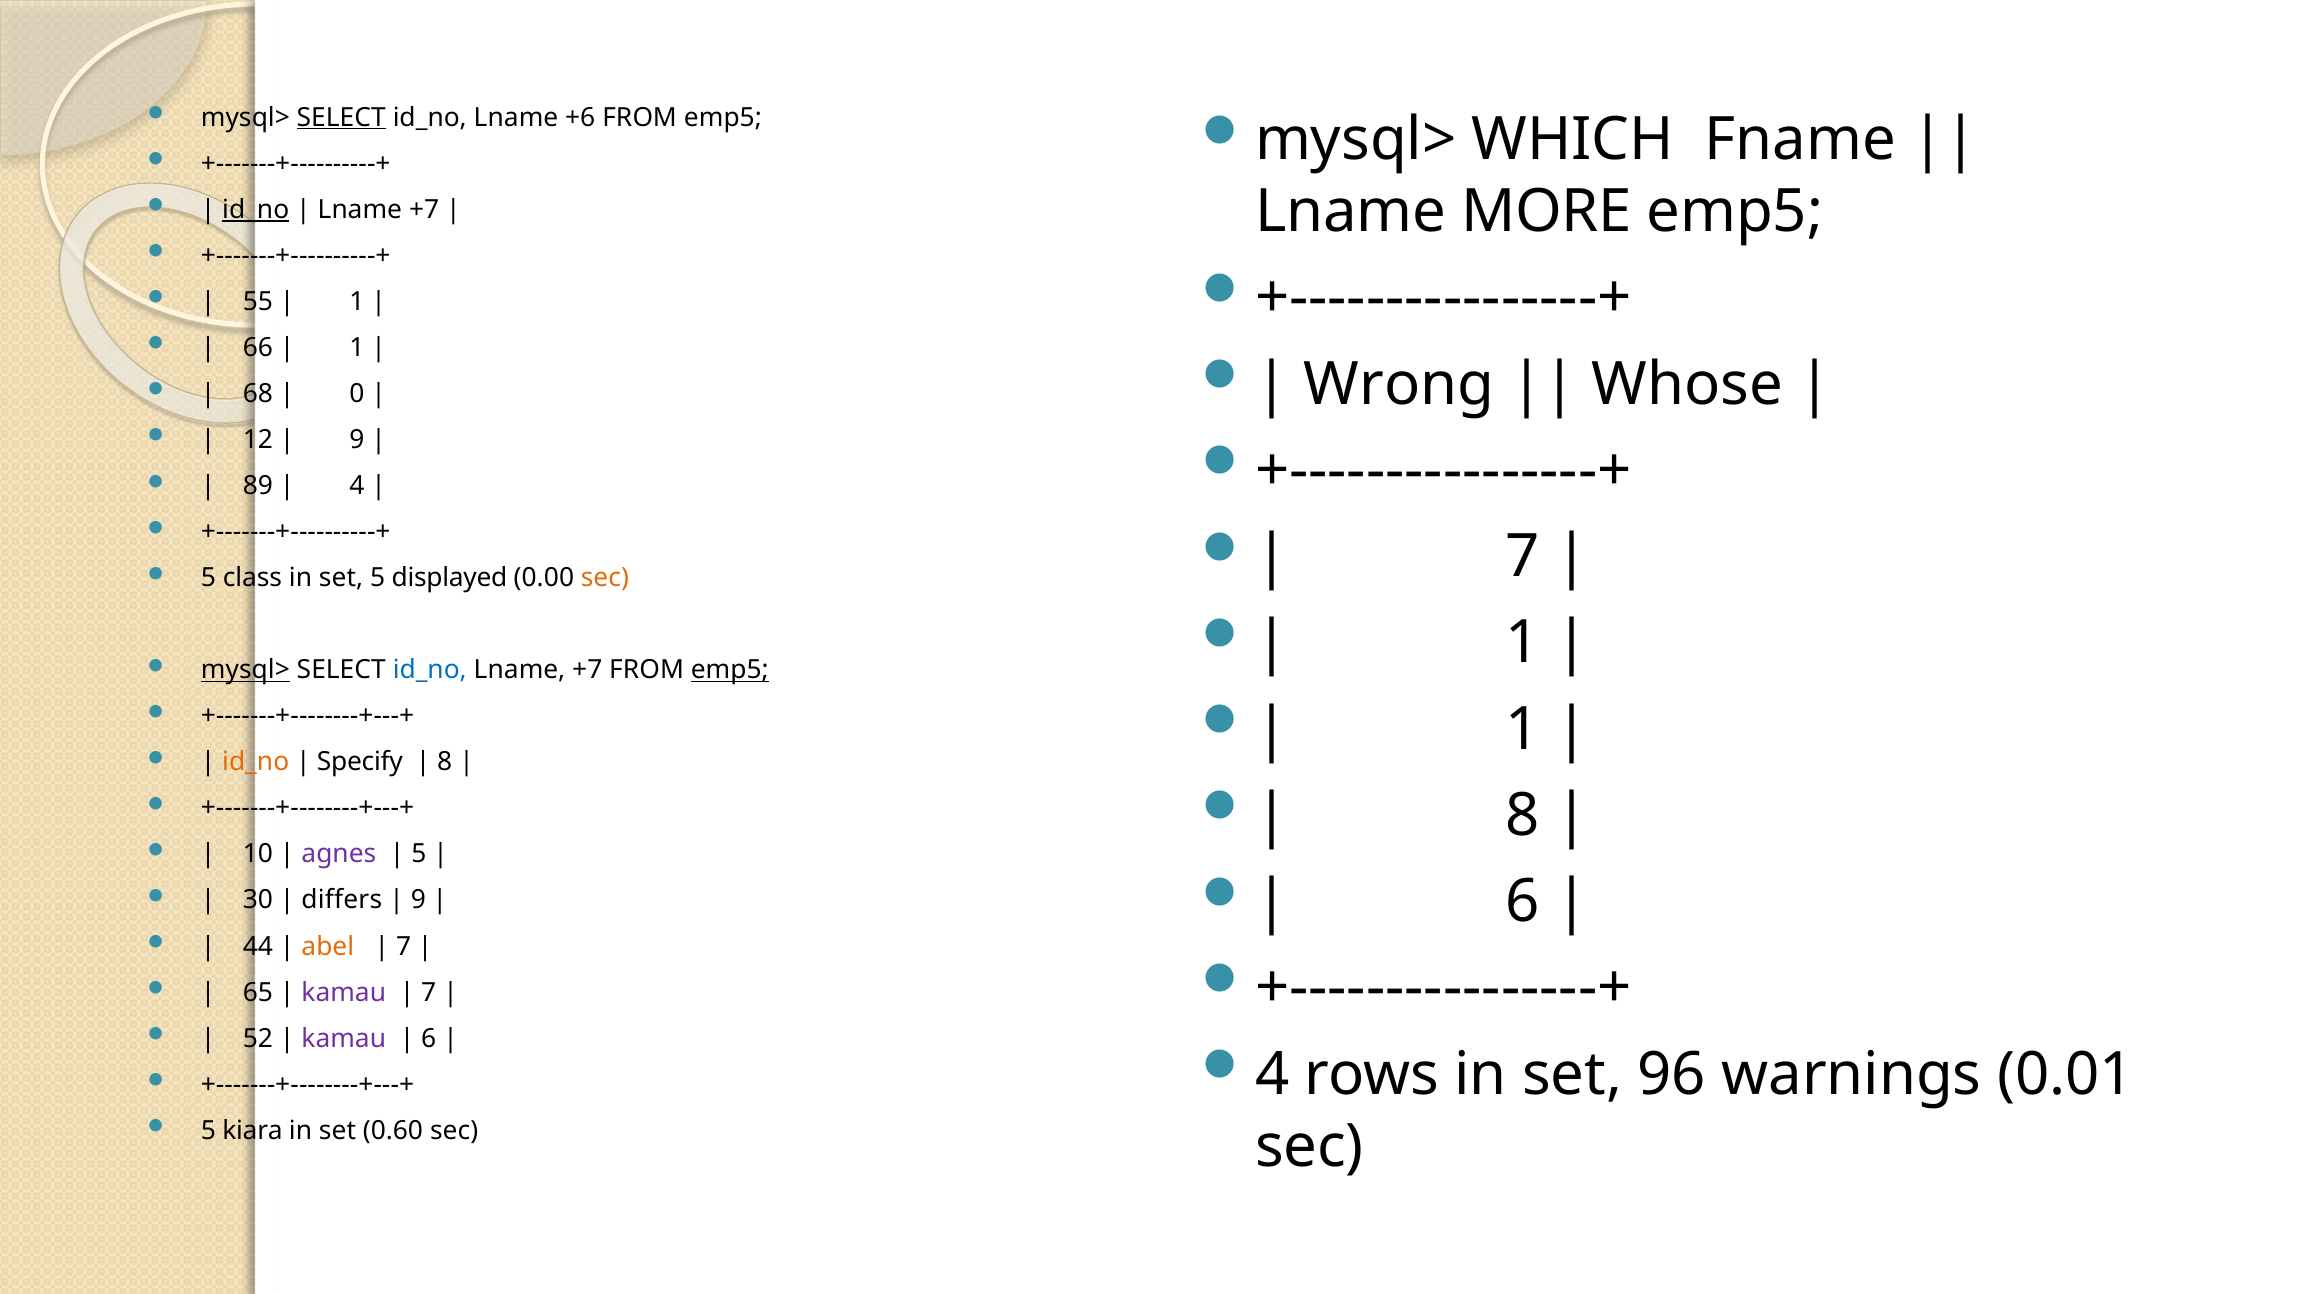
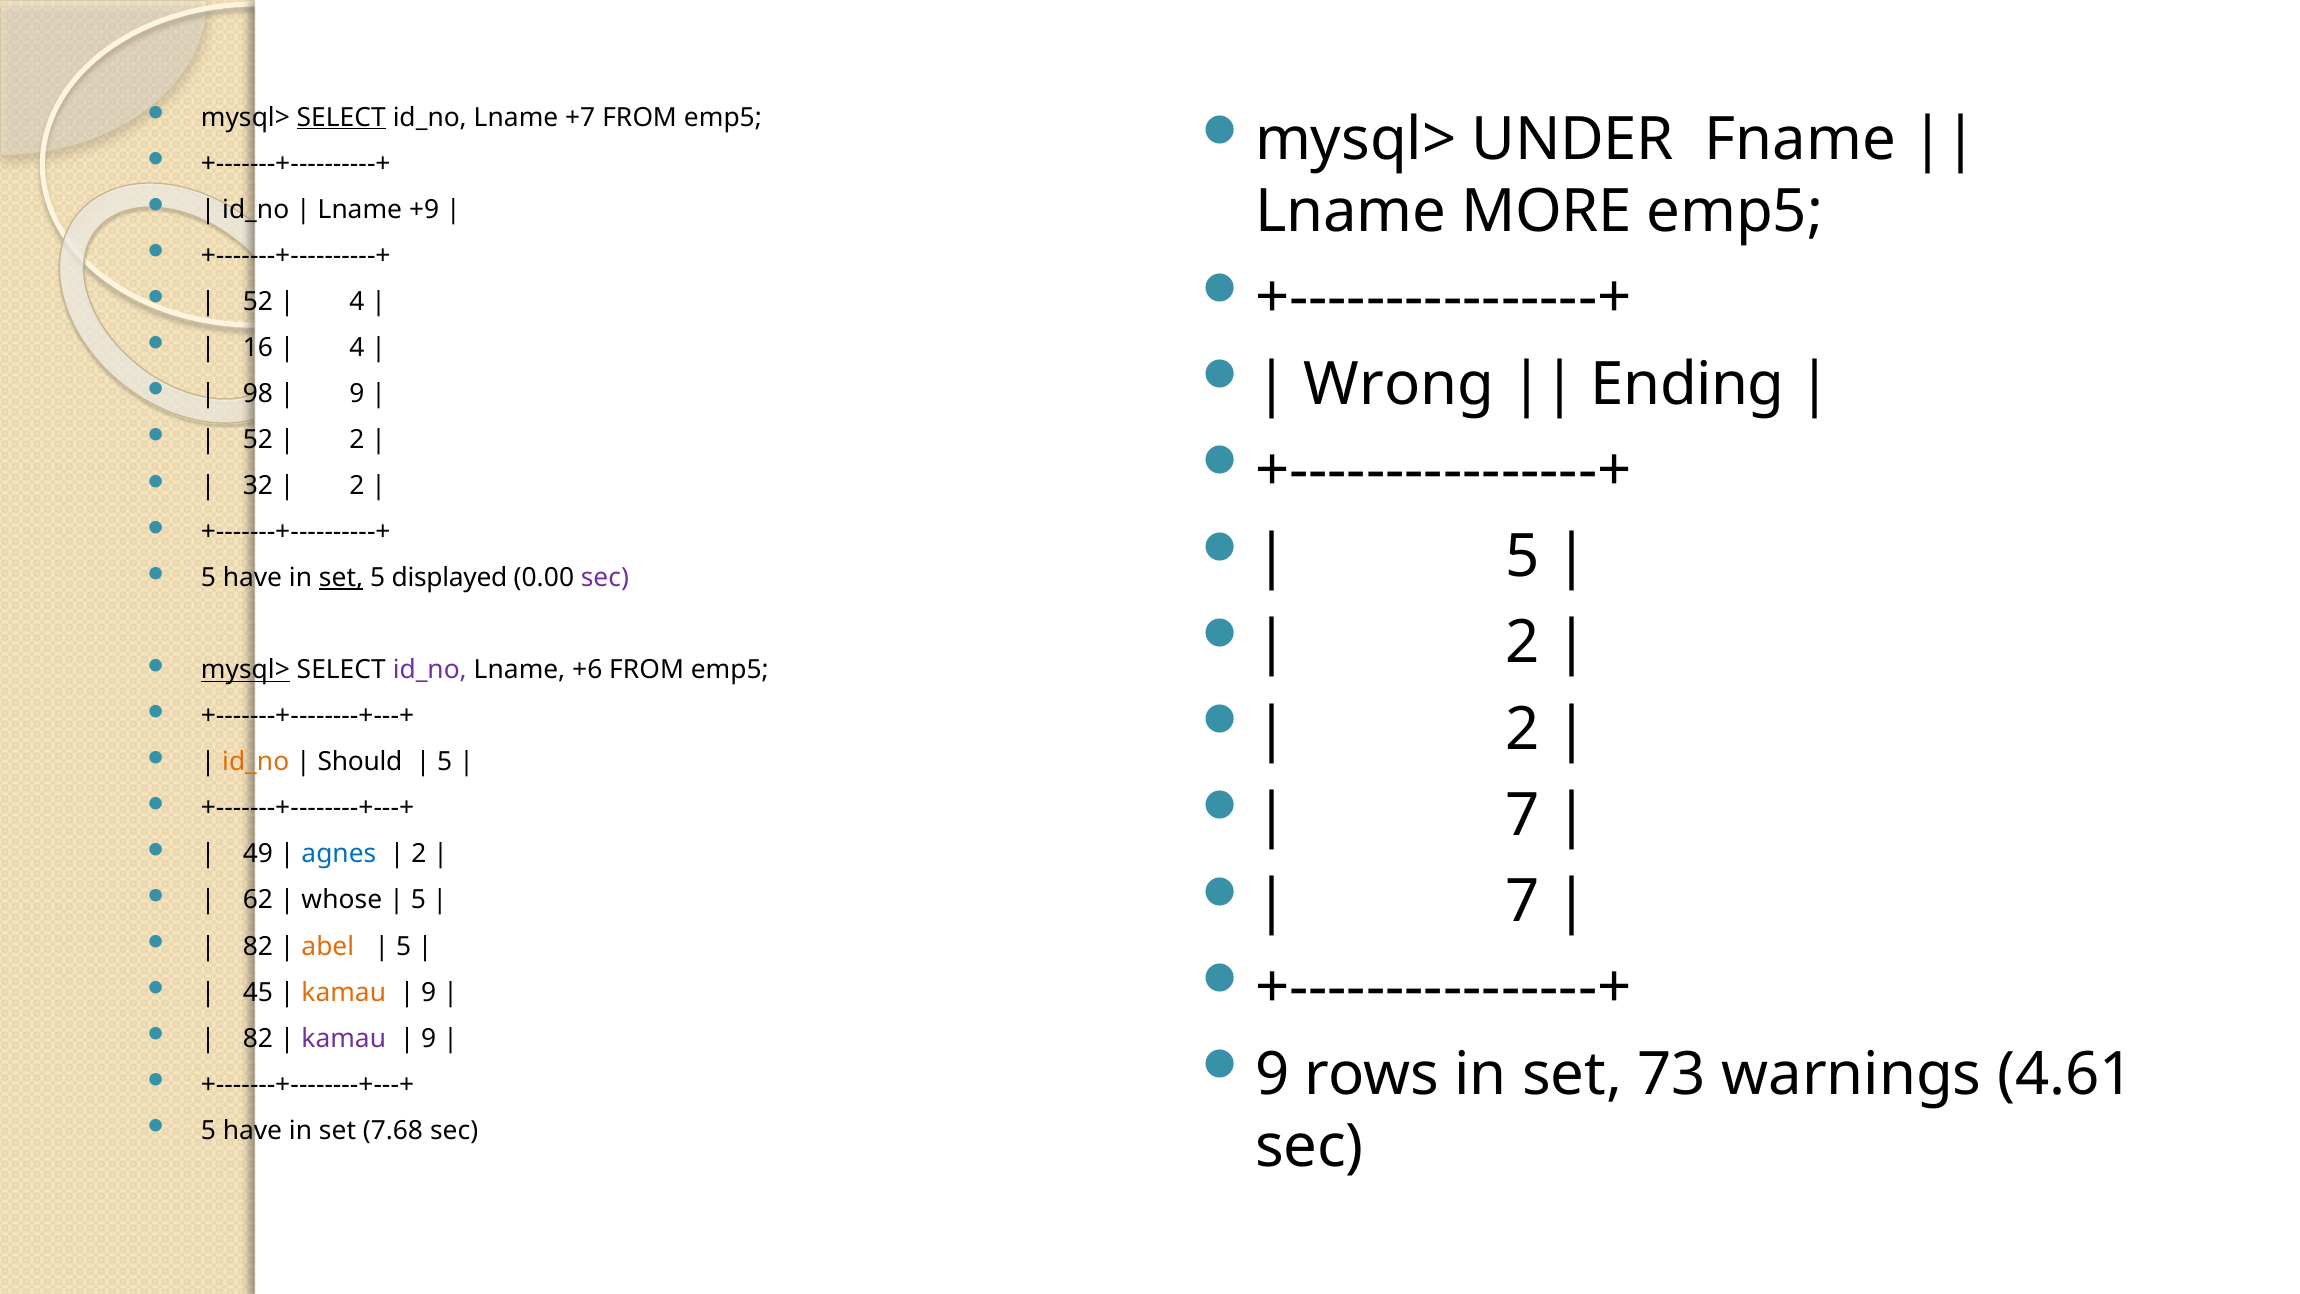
+6: +6 -> +7 (580, 117)
WHICH: WHICH -> UNDER (1573, 140)
id_no underline: present -> none (256, 209)
+7: +7 -> +9 (424, 209)
55: 55 -> 52 (258, 302)
1: 1 -> 4 (357, 302)
66: 66 -> 16 (258, 348)
1: 1 -> 4 (357, 348)
Whose: Whose -> Ending (1688, 384)
68: 68 -> 98 (258, 394)
0: 0 -> 9 (357, 394)
12: 12 -> 52 (258, 440)
9: 9 -> 2 (357, 440)
89: 89 -> 32 (258, 486)
4: 4 -> 2 (357, 486)
7: 7 -> 5 (1523, 557)
class: class -> have (252, 578)
set underline: none -> present (341, 578)
sec colour: orange -> purple (605, 578)
1: 1 -> 2 (1523, 643)
id_no colour: blue -> purple (430, 670)
+7: +7 -> +6 (587, 670)
emp5 underline: present -> none (730, 670)
1: 1 -> 2 (1523, 729)
Specify: Specify -> Should (360, 762)
8: 8 -> 5 (445, 762)
8: 8 -> 7 (1523, 815)
10: 10 -> 49 (258, 854)
agnes colour: purple -> blue (339, 854)
5: 5 -> 2 (419, 854)
6: 6 -> 7 (1523, 902)
30: 30 -> 62 (258, 900)
differs: differs -> whose (342, 900)
9: 9 -> 5 (418, 900)
44: 44 -> 82 (258, 946)
7: 7 -> 5 (404, 946)
65: 65 -> 45 (258, 992)
kamau colour: purple -> orange (344, 992)
7: 7 -> 9 (429, 992)
52: 52 -> 82 (258, 1038)
6: 6 -> 9 (429, 1038)
4: 4 -> 9 (1272, 1074)
96: 96 -> 73 (1672, 1074)
0.01: 0.01 -> 4.61 (2066, 1074)
kiara: kiara -> have (252, 1130)
0.60: 0.60 -> 7.68 (393, 1130)
